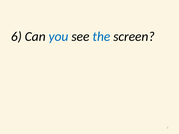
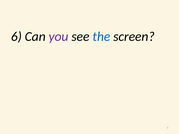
you colour: blue -> purple (59, 37)
